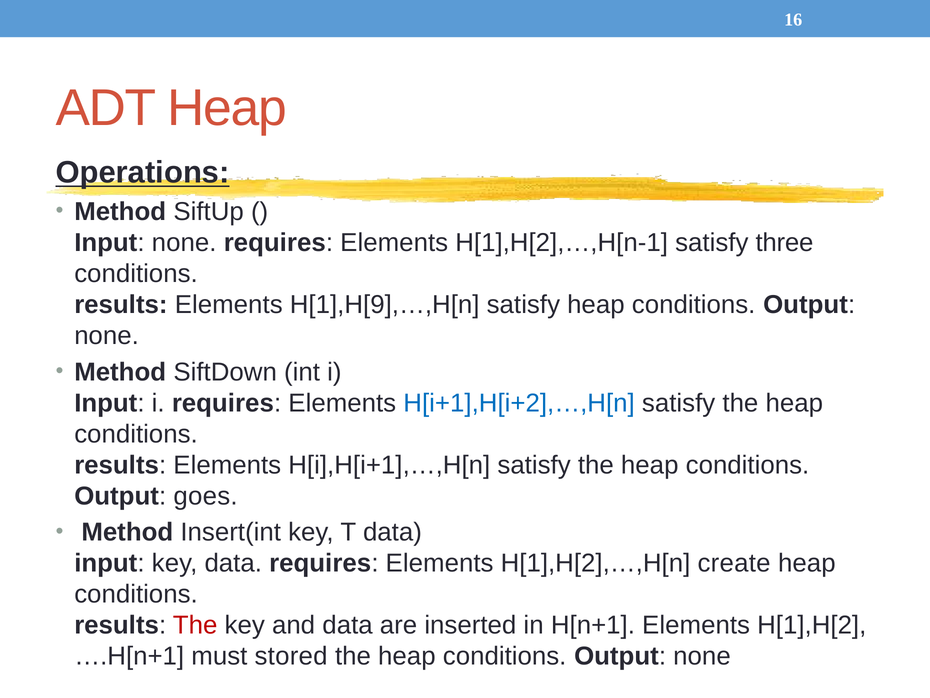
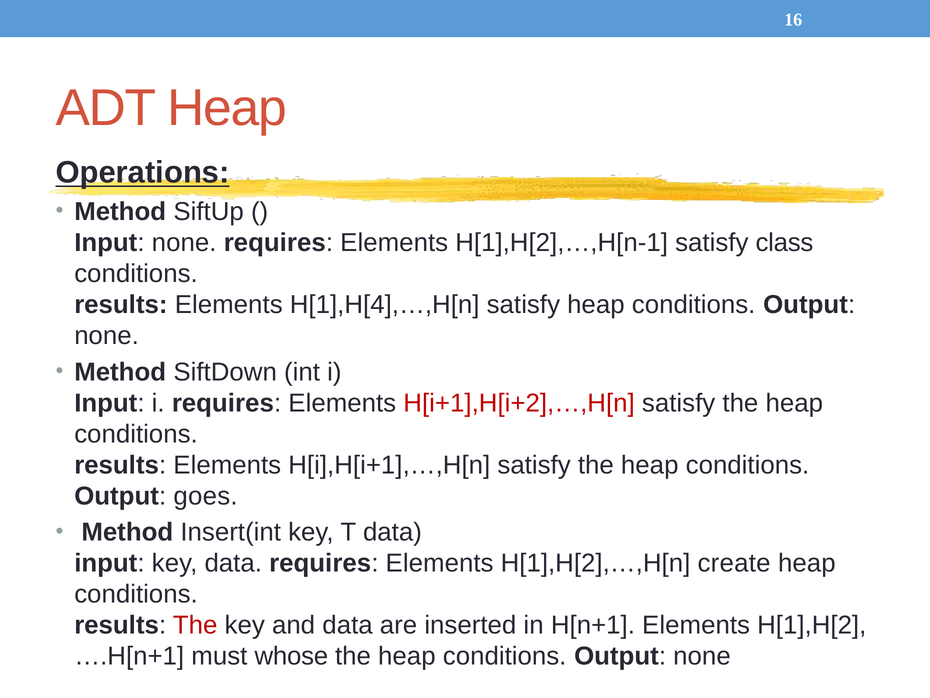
three: three -> class (784, 242)
H[1],H[9],…,H[n: H[1],H[9],…,H[n -> H[1],H[4],…,H[n (385, 305)
H[i+1],H[i+2],…,H[n colour: blue -> red (519, 403)
stored: stored -> whose (291, 656)
